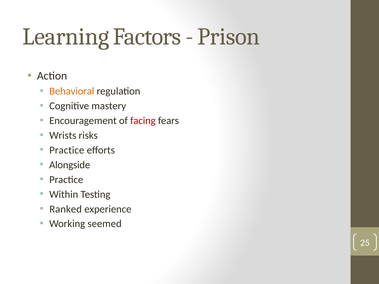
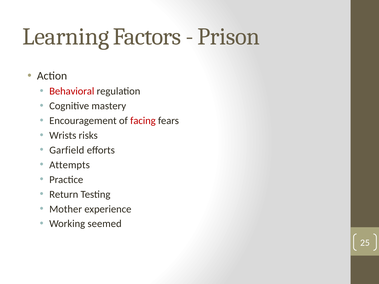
Behavioral colour: orange -> red (72, 91)
Practice: Practice -> Garfield (67, 150)
Alongside: Alongside -> Attempts (70, 165)
Within: Within -> Return (64, 194)
Ranked: Ranked -> Mother (66, 209)
